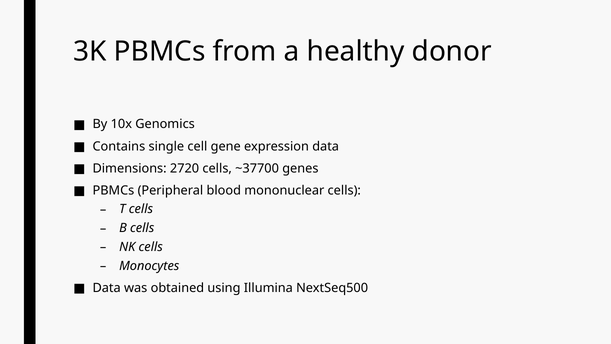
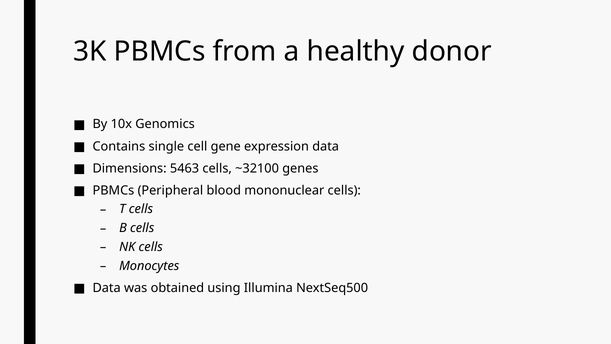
2720: 2720 -> 5463 (185, 168)
~37700: ~37700 -> ~32100 (257, 168)
